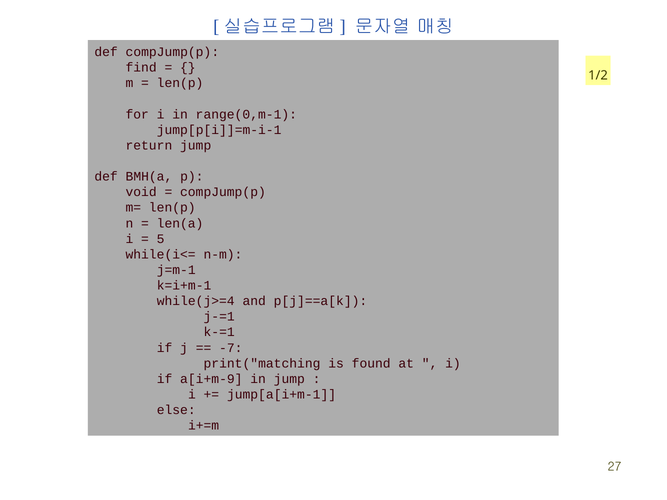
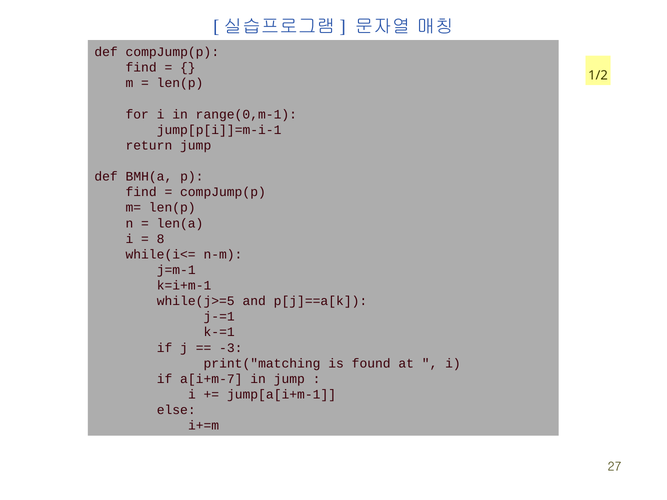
void: void -> find (141, 192)
5: 5 -> 8 (161, 239)
while(j>=4: while(j>=4 -> while(j>=5 (196, 301)
-7: -7 -> -3 (231, 348)
a[i+m-9: a[i+m-9 -> a[i+m-7 (211, 379)
